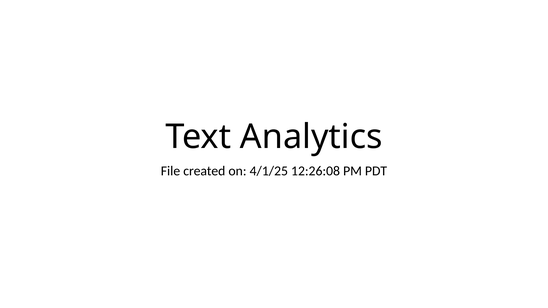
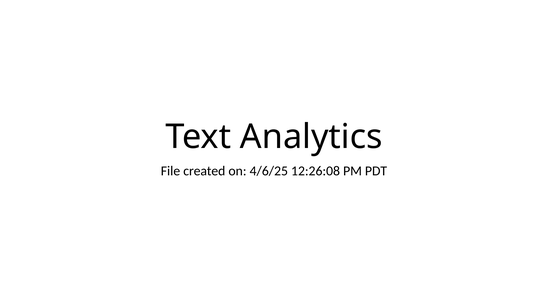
4/1/25: 4/1/25 -> 4/6/25 (269, 171)
